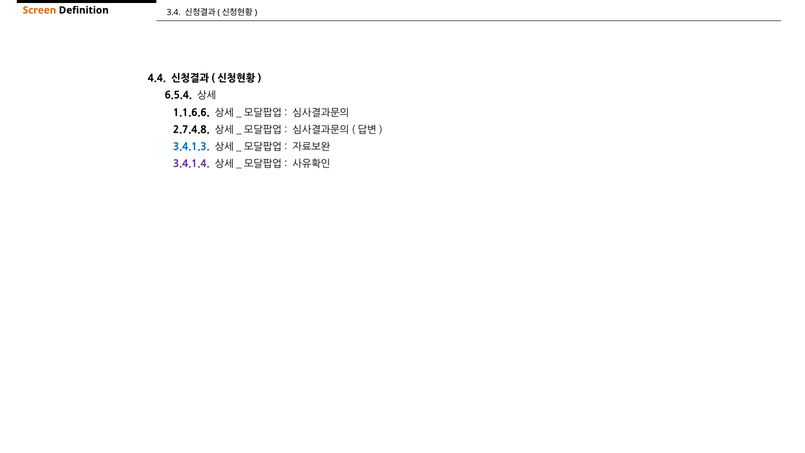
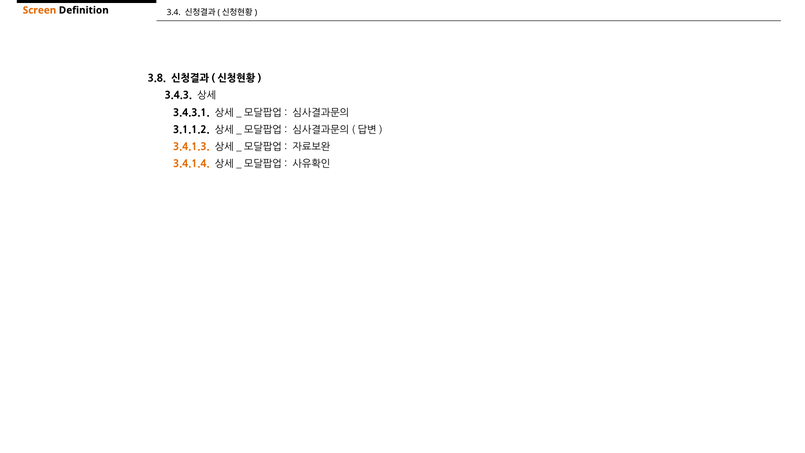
4.4: 4.4 -> 3.8 (157, 78)
6.5.4: 6.5.4 -> 3.4.3 (178, 96)
1.1.6.6: 1.1.6.6 -> 3.4.3.1 (191, 113)
2.7.4.8: 2.7.4.8 -> 3.1.1.2 (191, 130)
3.4.1.3 colour: blue -> orange (191, 147)
3.4.1.4 colour: purple -> orange (191, 164)
